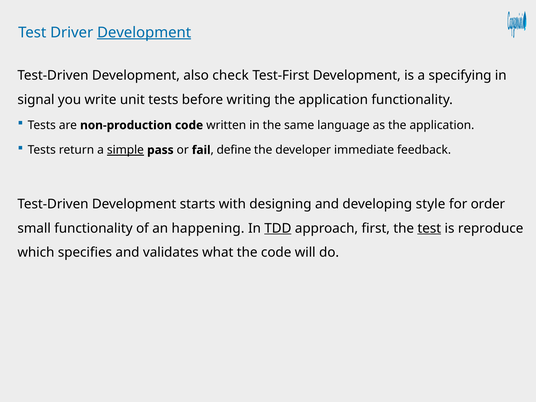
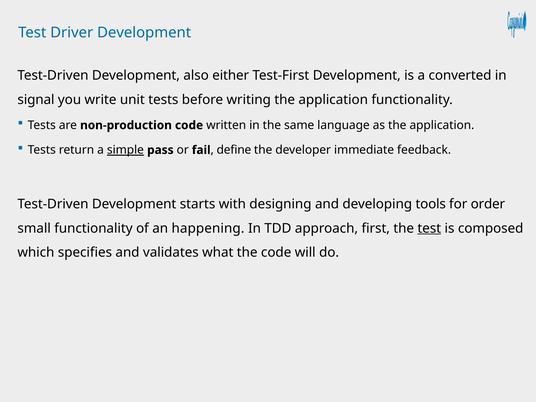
Development underline: present -> none (144, 32)
check: check -> either (231, 76)
specifying: specifying -> converted (460, 76)
style: style -> tools (431, 204)
TDD underline: present -> none (278, 228)
reproduce: reproduce -> composed (491, 228)
